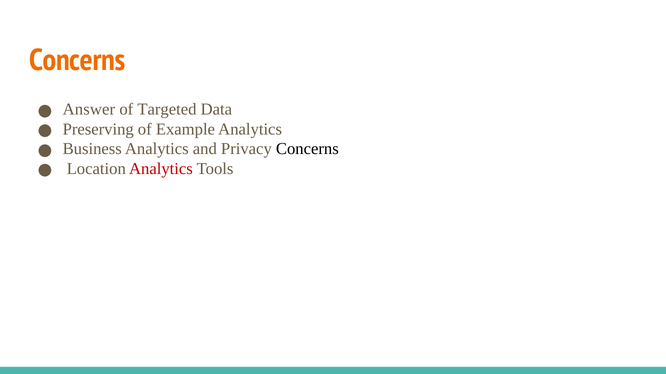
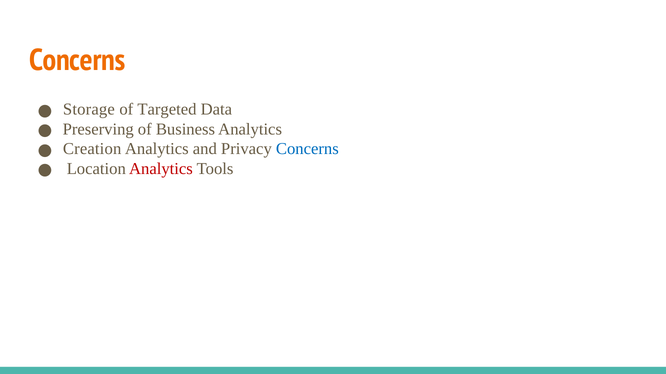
Answer: Answer -> Storage (89, 110)
Example: Example -> Business (185, 129)
Business: Business -> Creation (92, 149)
Concerns colour: black -> blue (307, 149)
